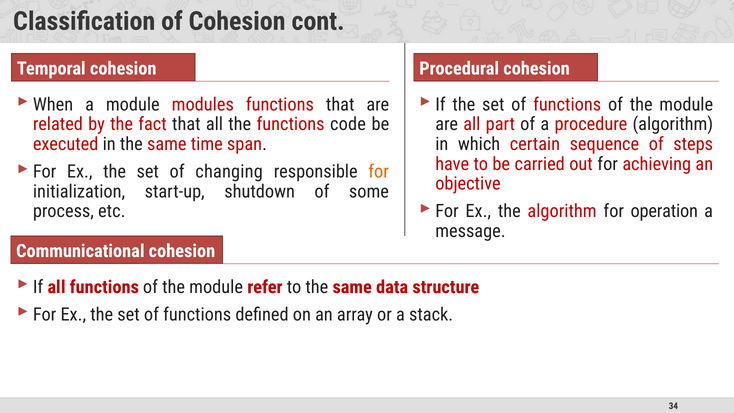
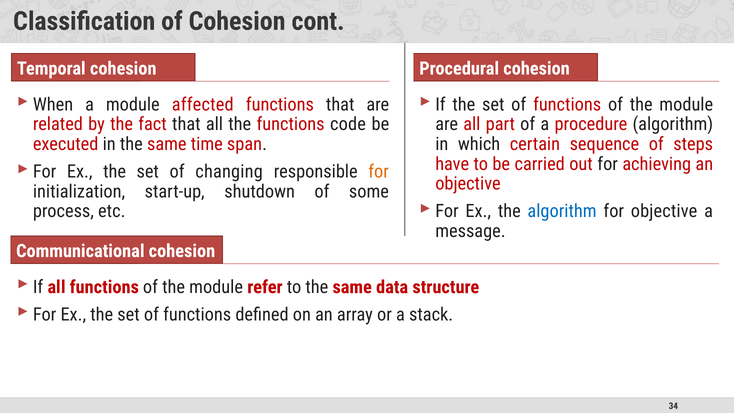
modules: modules -> affected (203, 105)
algorithm colour: red -> blue (562, 211)
for operation: operation -> objective (664, 211)
